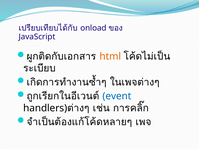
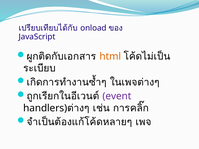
event colour: blue -> purple (117, 96)
